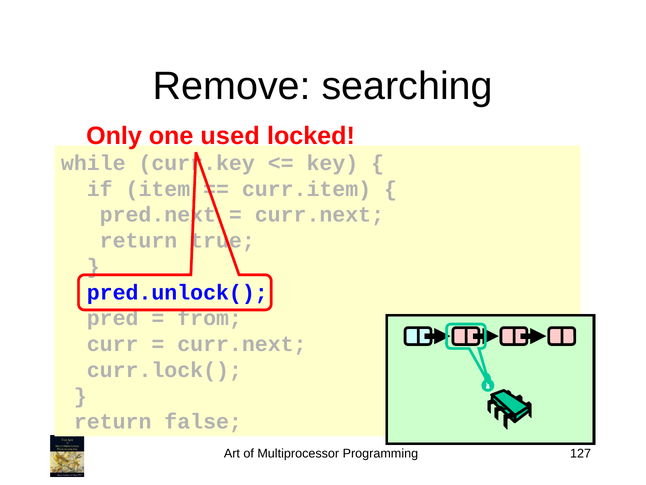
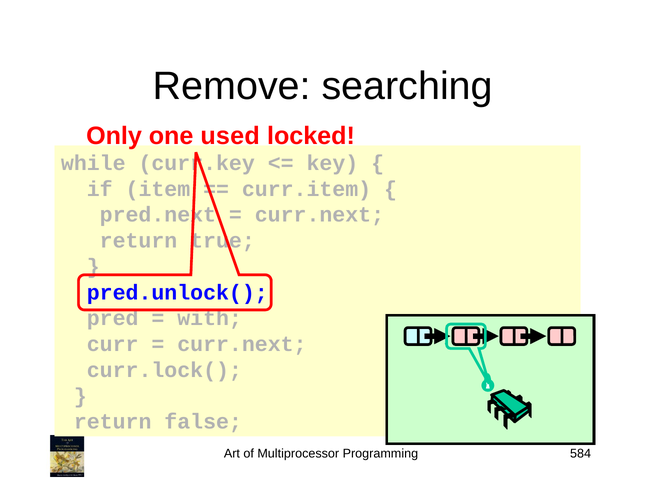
from: from -> with (210, 318)
127: 127 -> 584 (581, 453)
